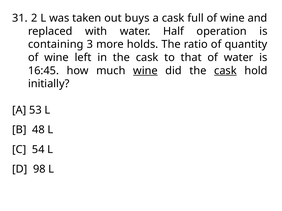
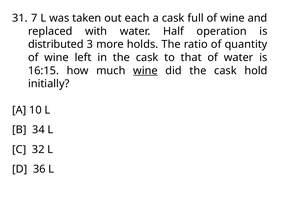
2: 2 -> 7 (34, 18)
buys: buys -> each (137, 18)
containing: containing -> distributed (56, 44)
16:45: 16:45 -> 16:15 (44, 71)
cask underline: present -> none (225, 71)
53: 53 -> 10 (35, 110)
48: 48 -> 34 (38, 130)
54: 54 -> 32 (38, 150)
98: 98 -> 36 (39, 170)
